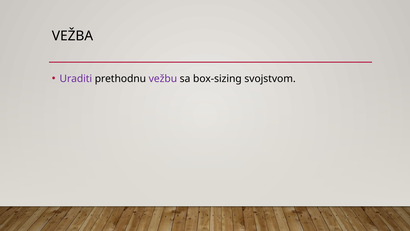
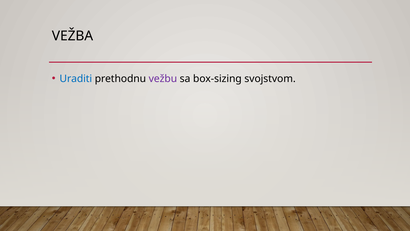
Uraditi colour: purple -> blue (76, 79)
